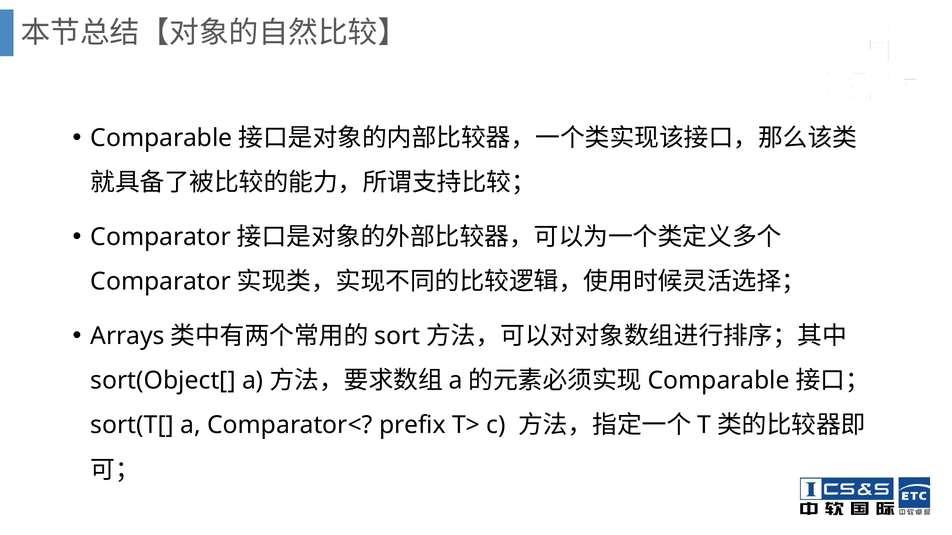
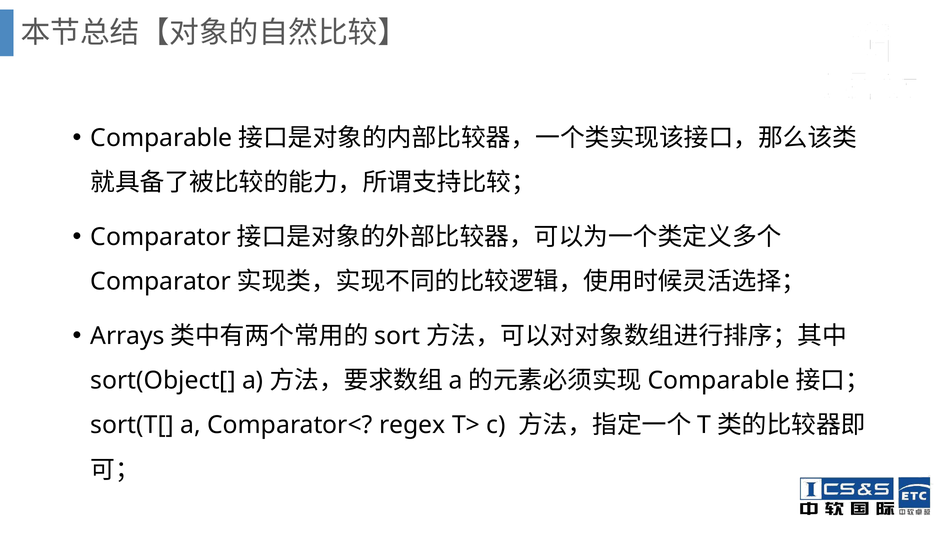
prefix: prefix -> regex (412, 426)
